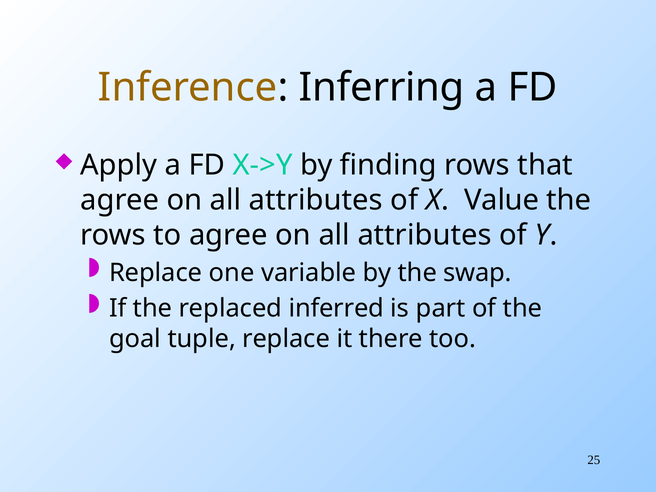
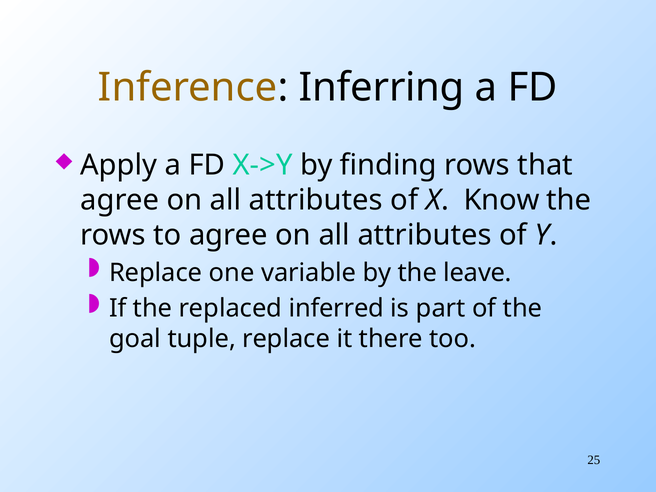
Value: Value -> Know (502, 200)
swap: swap -> leave (478, 273)
